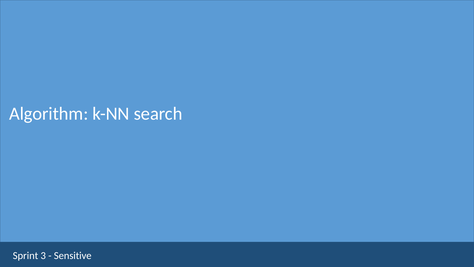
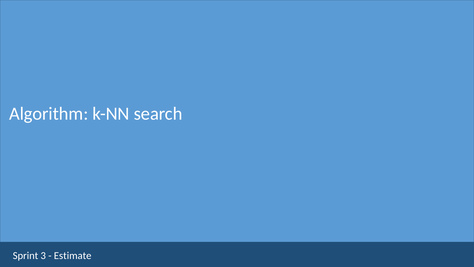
Sensitive: Sensitive -> Estimate (73, 255)
